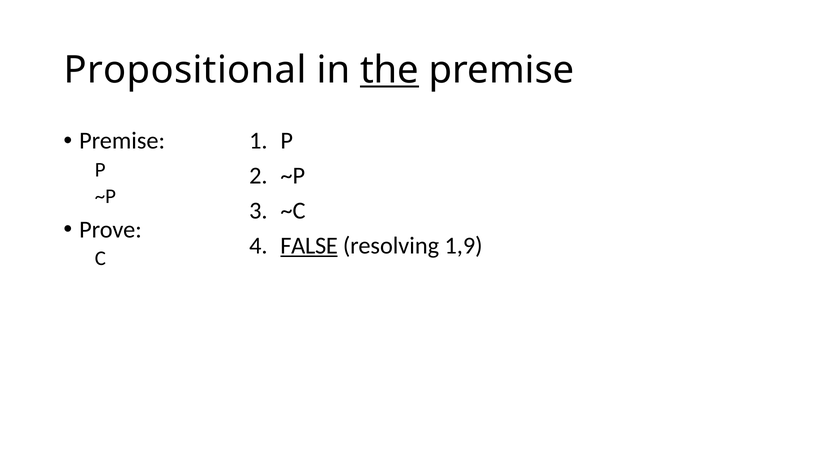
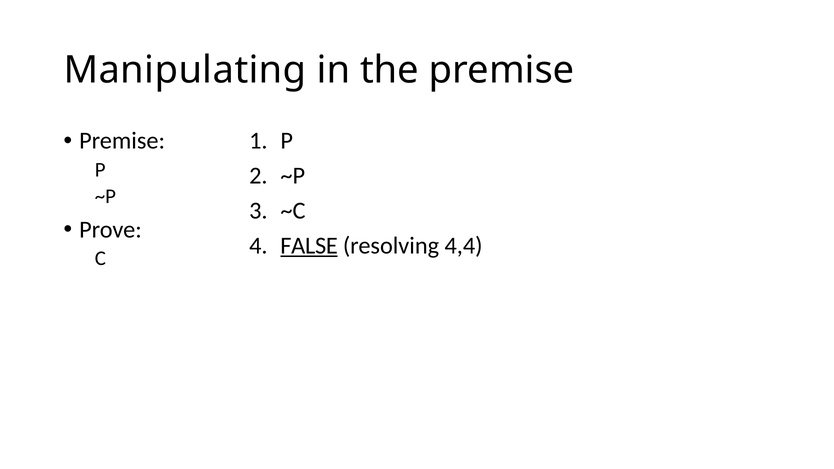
Propositional: Propositional -> Manipulating (185, 70)
the underline: present -> none (390, 70)
1,9: 1,9 -> 4,4 (464, 246)
